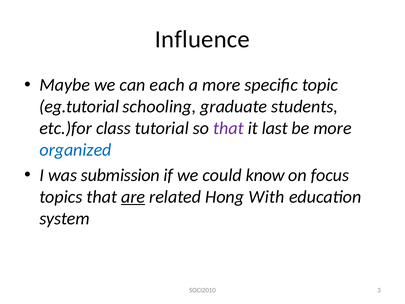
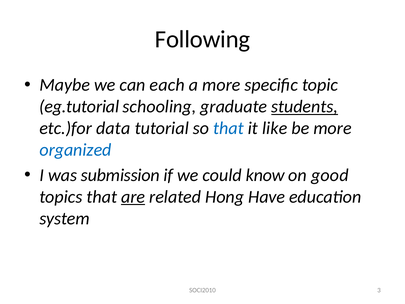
Influence: Influence -> Following (203, 39)
students underline: none -> present (305, 107)
class: class -> data (113, 128)
that colour: purple -> blue (228, 128)
last: last -> like (275, 128)
focus: focus -> good (330, 175)
With: With -> Have (267, 197)
